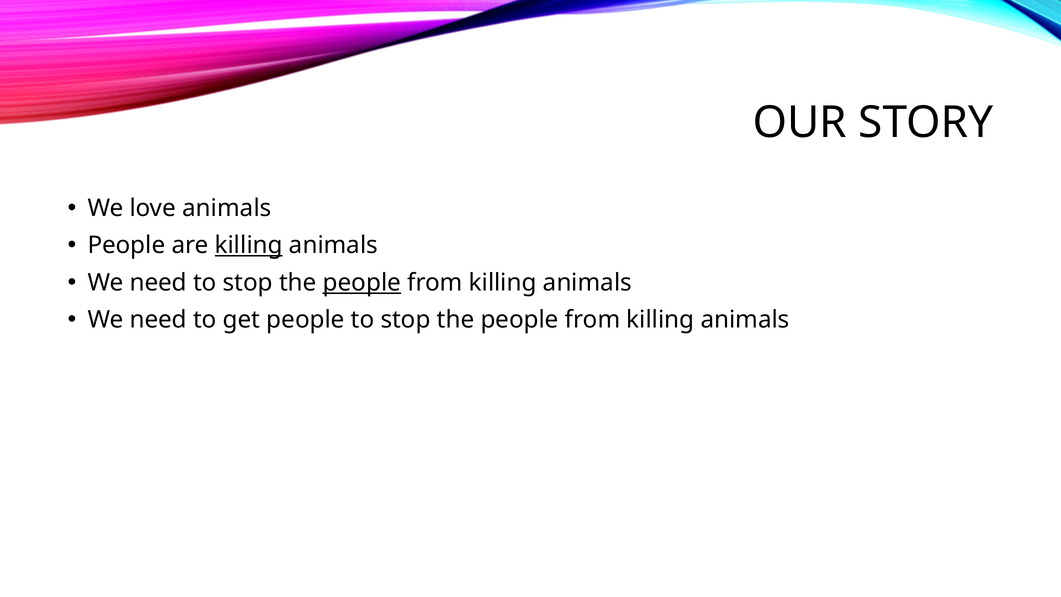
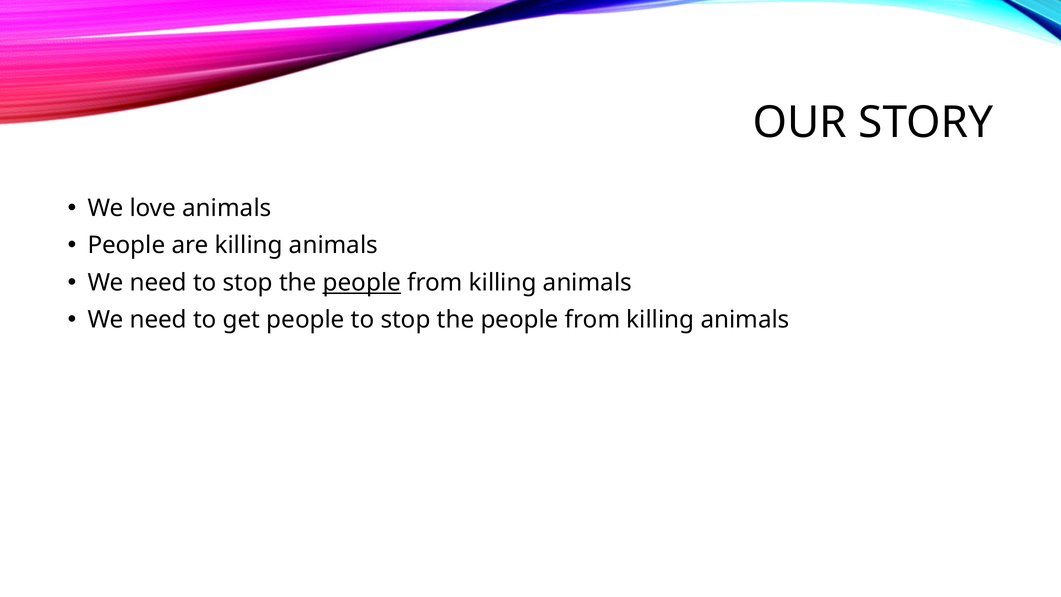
killing underline: present -> none (249, 245)
